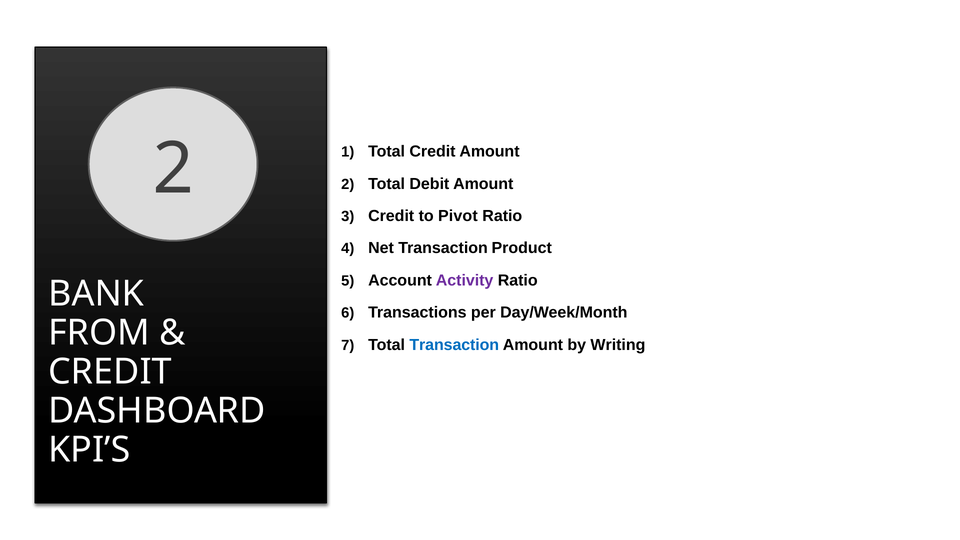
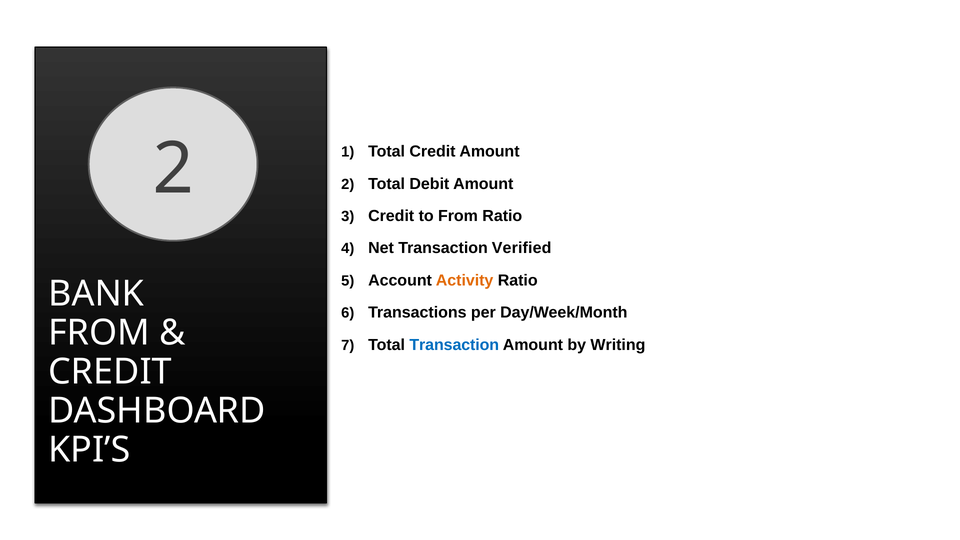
to Pivot: Pivot -> From (458, 216)
Product: Product -> Verified (522, 248)
Activity colour: purple -> orange (465, 280)
